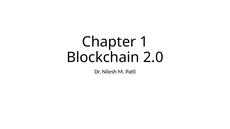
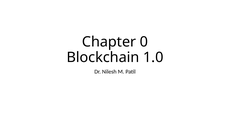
1: 1 -> 0 (144, 42)
2.0: 2.0 -> 1.0 (153, 57)
